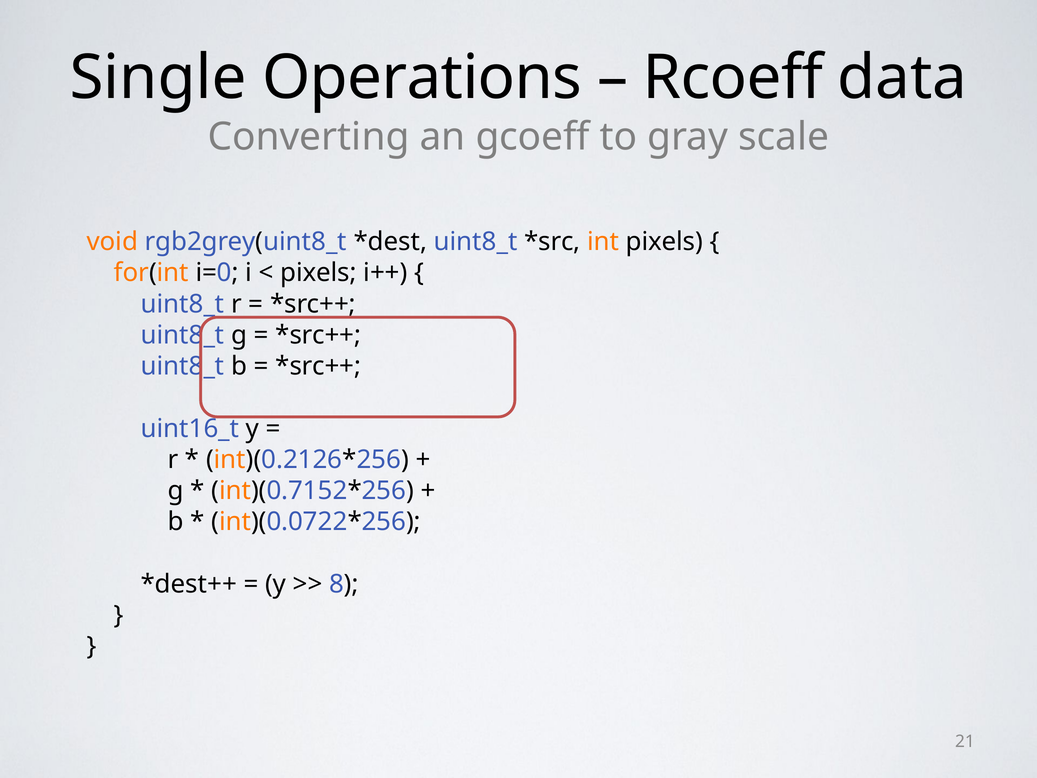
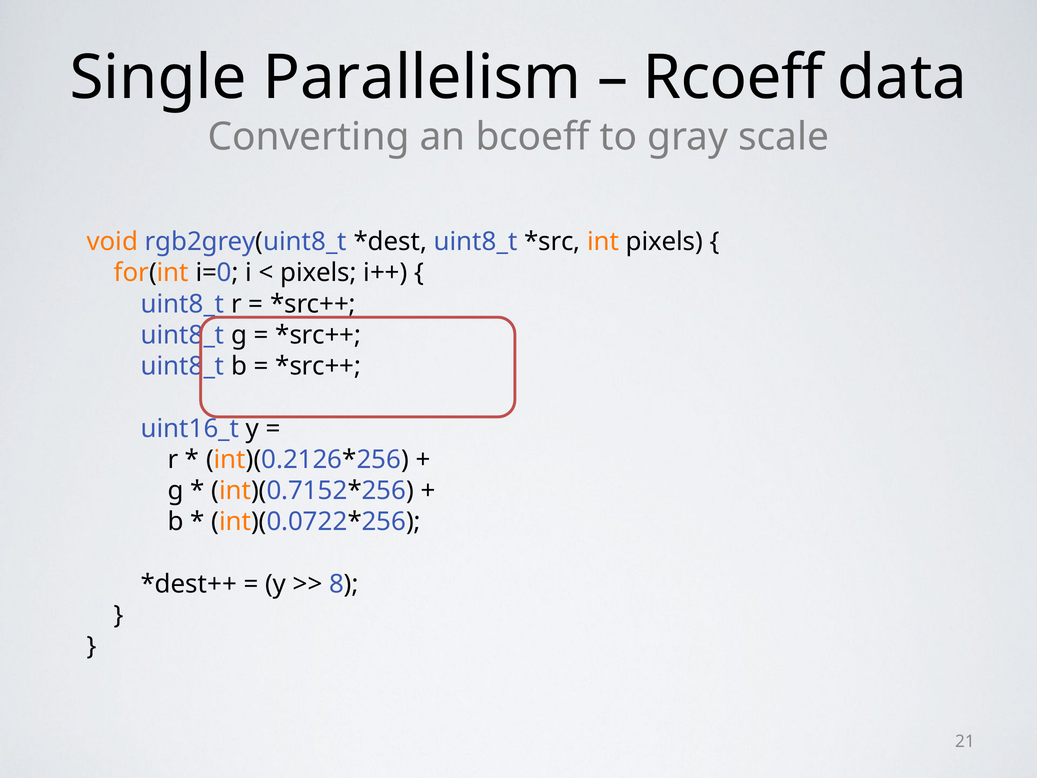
Operations: Operations -> Parallelism (422, 78)
gcoeff: gcoeff -> bcoeff (533, 137)
